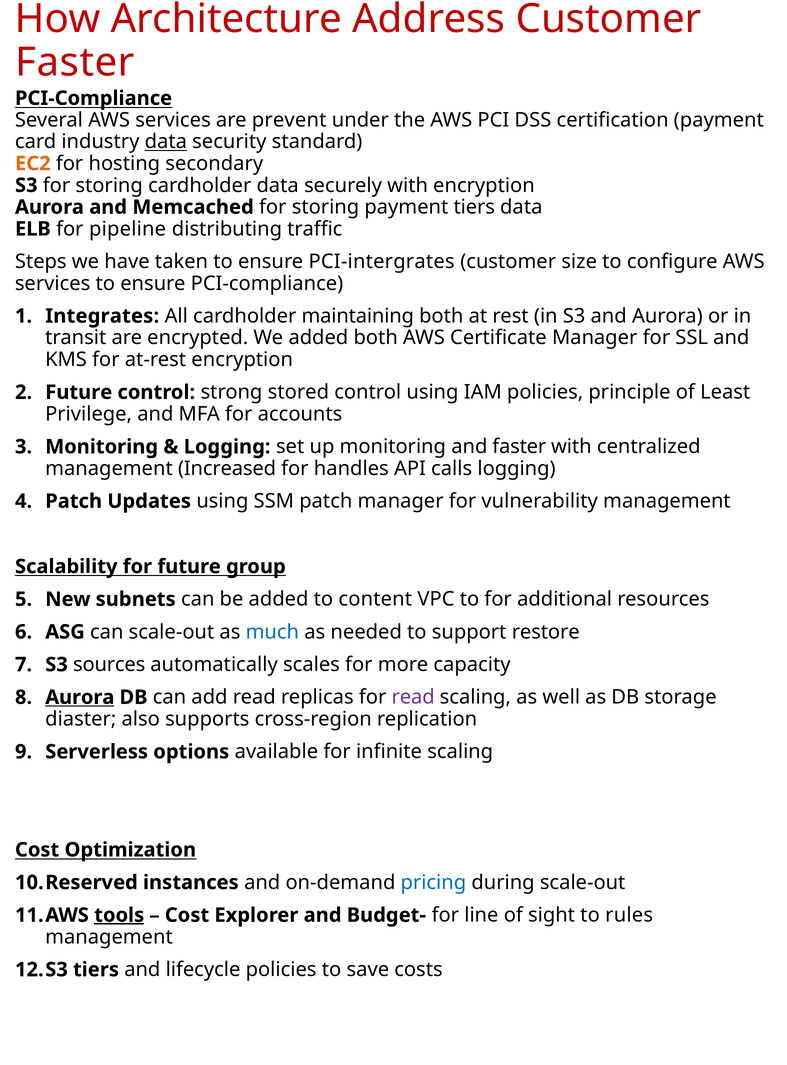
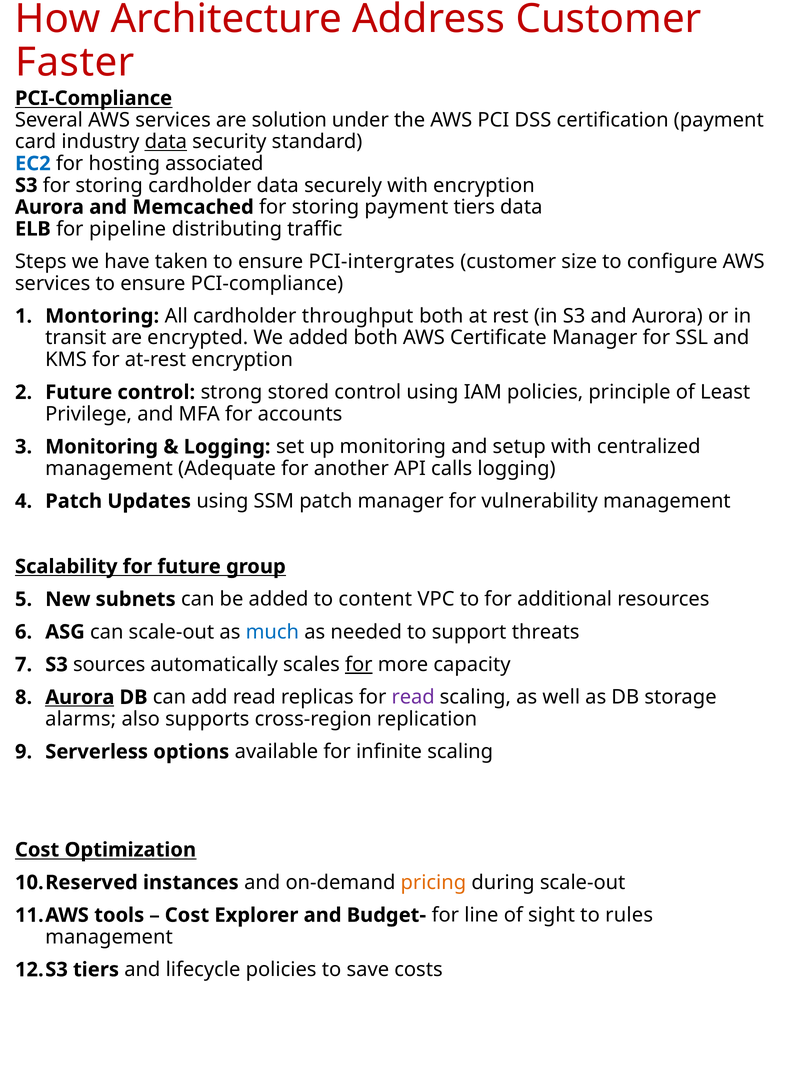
prevent: prevent -> solution (289, 120)
EC2 colour: orange -> blue (33, 164)
secondary: secondary -> associated (214, 164)
Integrates: Integrates -> Montoring (102, 316)
maintaining: maintaining -> throughput (358, 316)
and faster: faster -> setup (519, 447)
Increased: Increased -> Adequate (227, 469)
handles: handles -> another (351, 469)
restore: restore -> threats (546, 632)
for underline: none -> present (359, 665)
diaster: diaster -> alarms (81, 719)
pricing colour: blue -> orange (433, 883)
tools underline: present -> none (119, 916)
